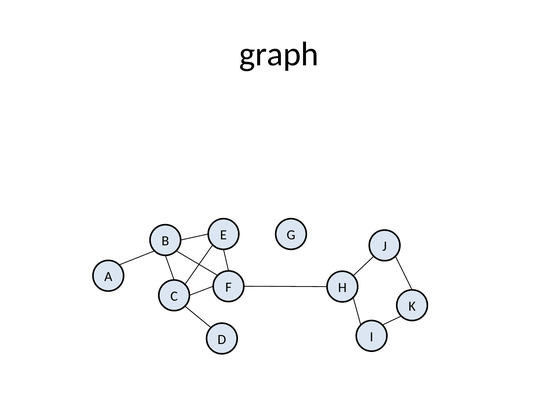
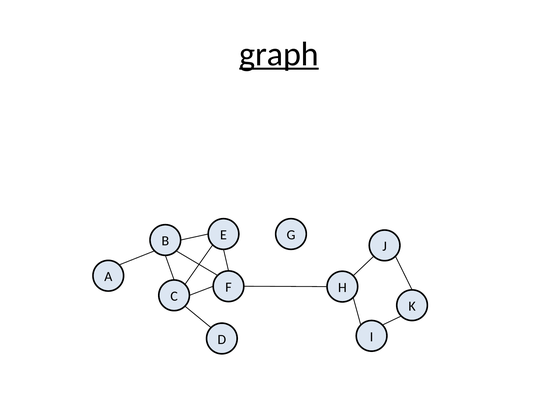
graph underline: none -> present (279, 54)
